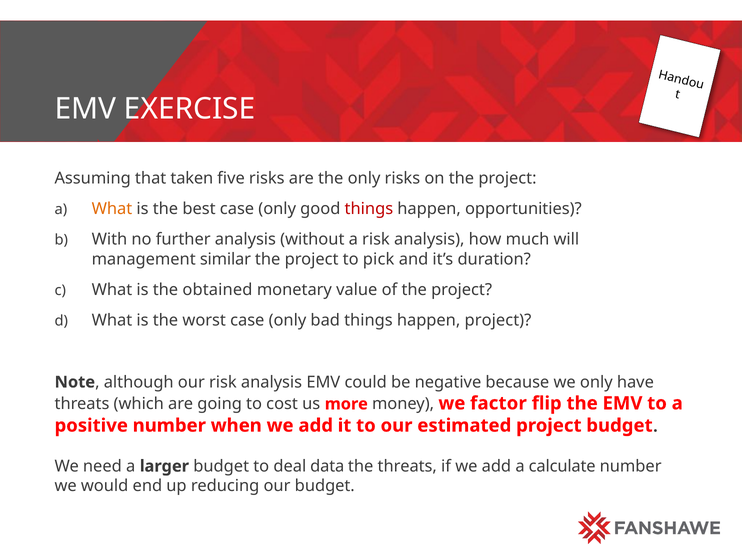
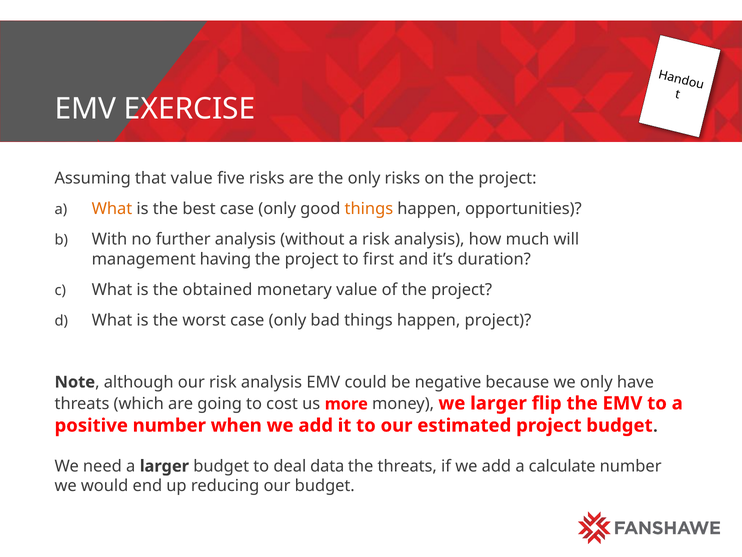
that taken: taken -> value (192, 178)
things colour: red -> orange (369, 209)
similar: similar -> having (225, 259)
pick: pick -> first (379, 259)
we factor: factor -> larger (498, 403)
